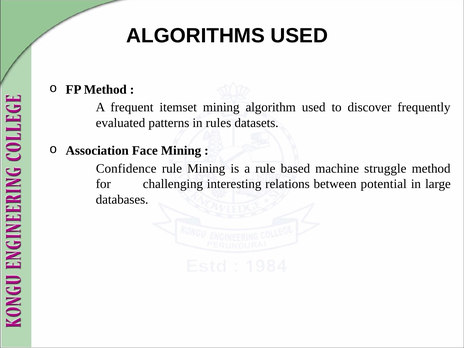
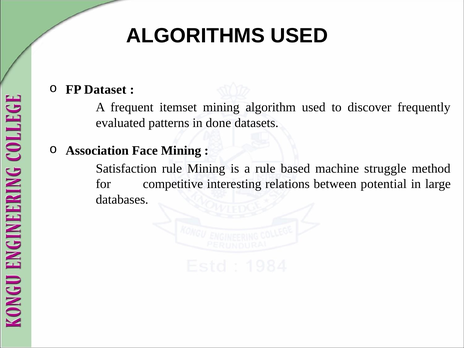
FP Method: Method -> Dataset (105, 90)
rules: rules -> done (218, 123)
Confidence: Confidence -> Satisfaction (126, 168)
challenging: challenging -> competitive (173, 184)
